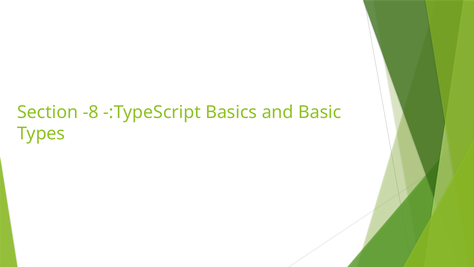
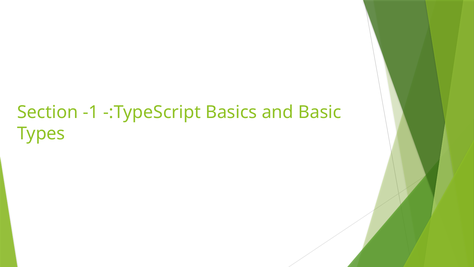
-8: -8 -> -1 (91, 112)
